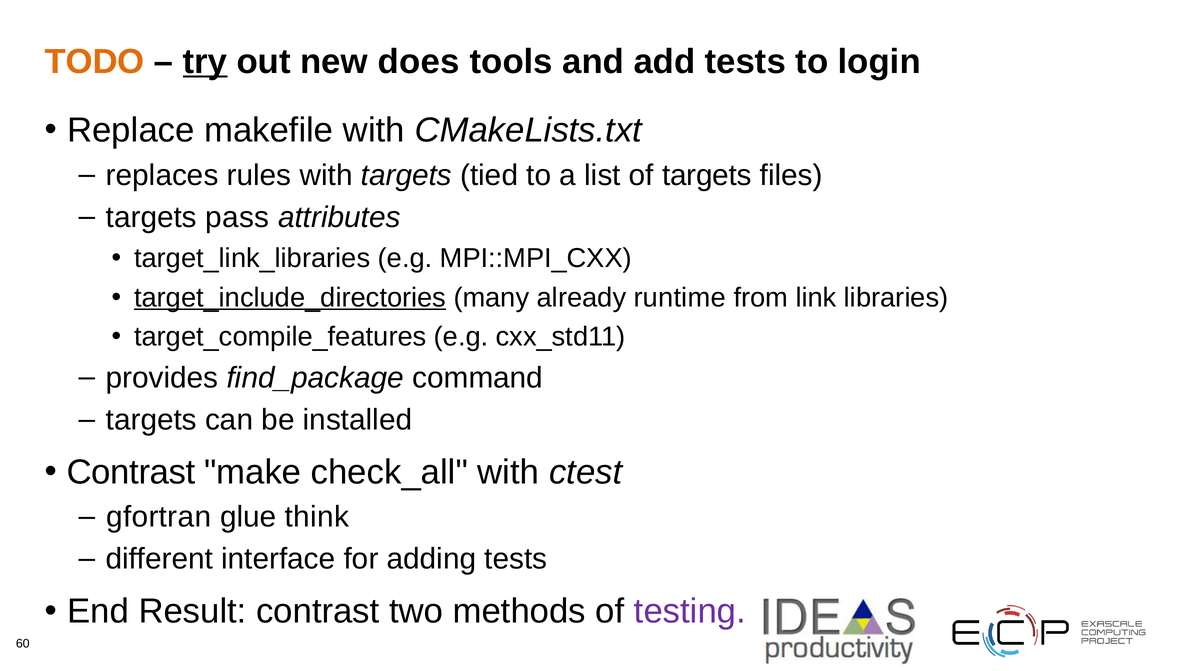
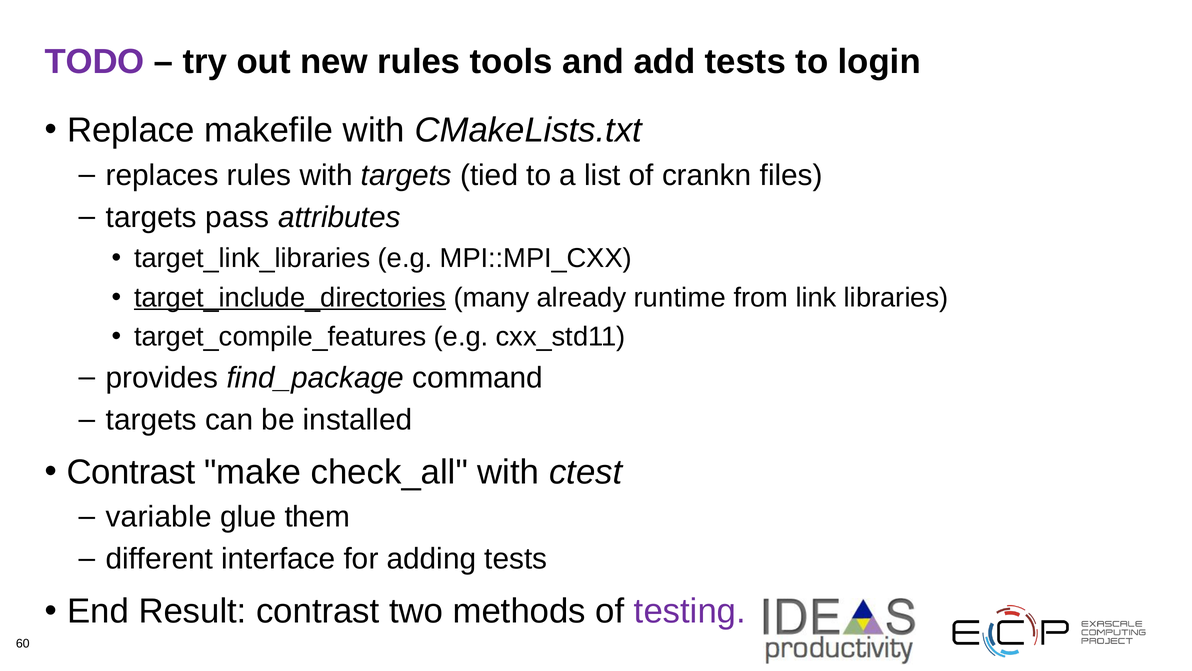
TODO colour: orange -> purple (95, 62)
try underline: present -> none (205, 62)
new does: does -> rules (419, 62)
of targets: targets -> crankn (707, 175)
gfortran: gfortran -> variable (159, 517)
think: think -> them (317, 517)
